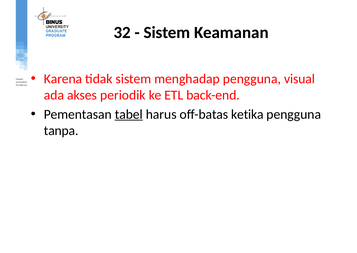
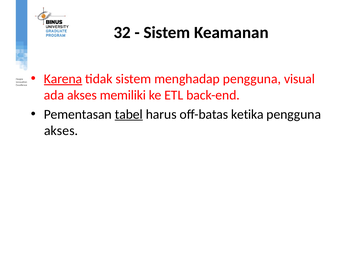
Karena underline: none -> present (63, 79)
periodik: periodik -> memiliki (123, 95)
tanpa: tanpa -> akses (61, 130)
